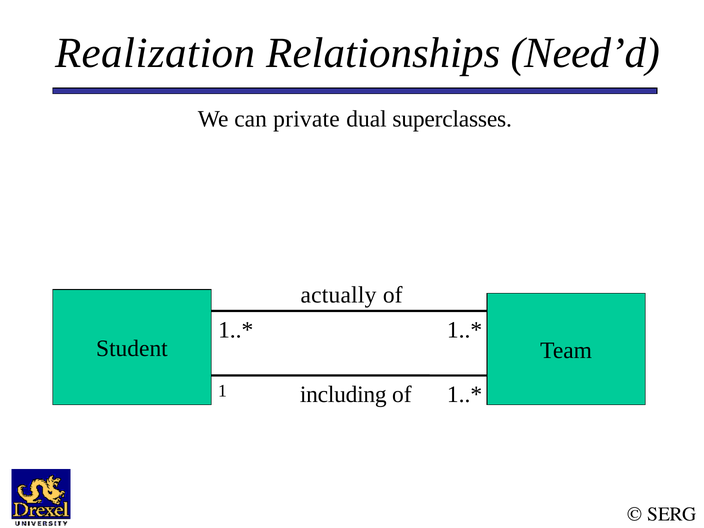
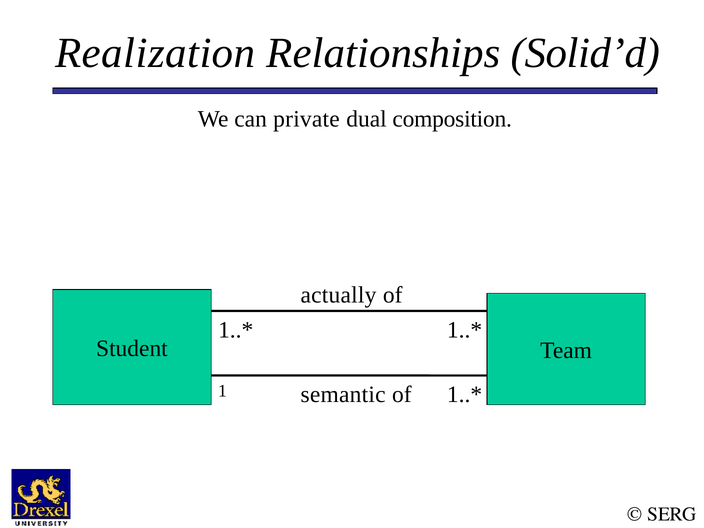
Need’d: Need’d -> Solid’d (585, 53)
superclasses: superclasses -> composition (452, 119)
including: including -> semantic (343, 395)
